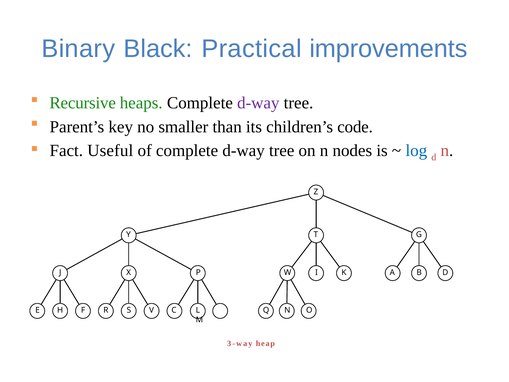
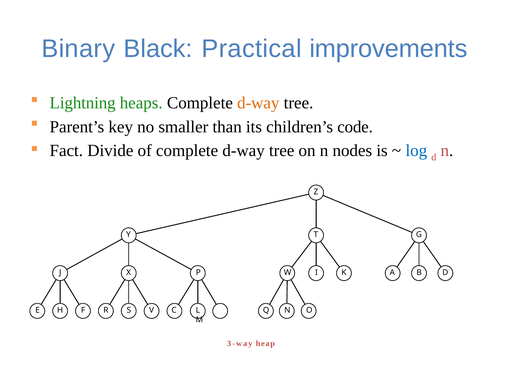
Recursive: Recursive -> Lightning (83, 103)
d-way colour: purple -> orange (258, 103)
Useful: Useful -> Divide (110, 150)
